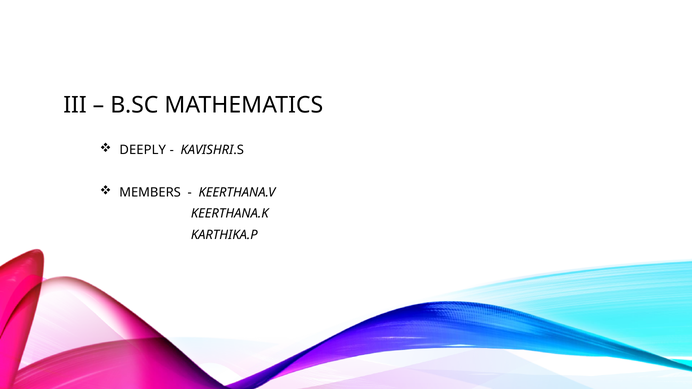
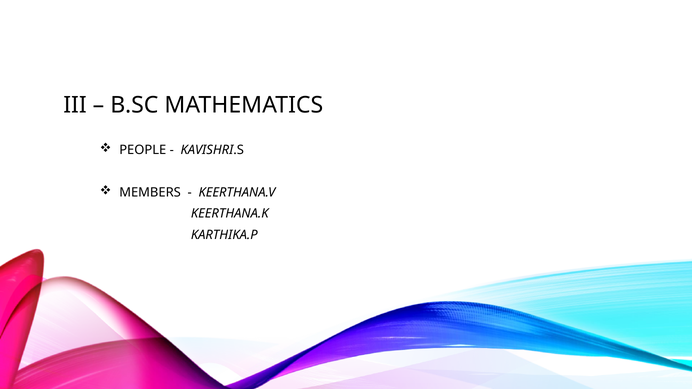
DEEPLY: DEEPLY -> PEOPLE (143, 150)
